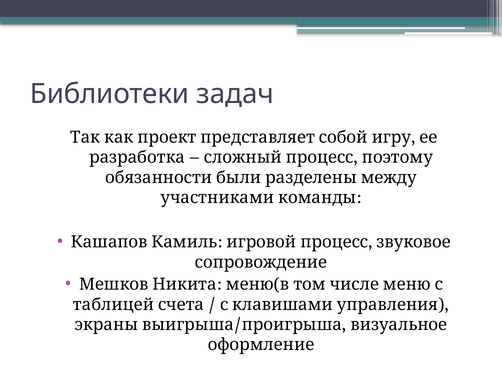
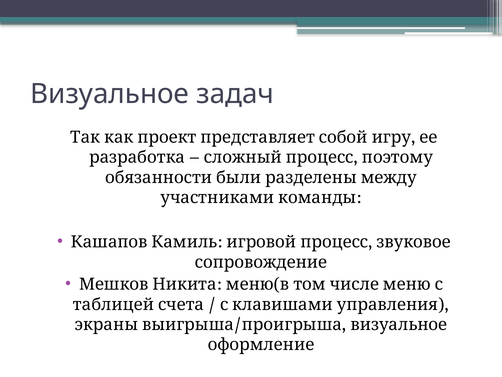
Библиотеки: Библиотеки -> Визуальное (110, 94)
